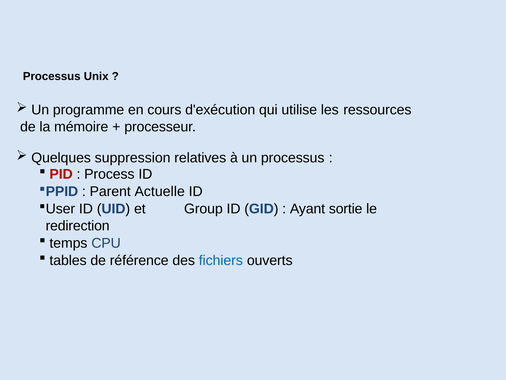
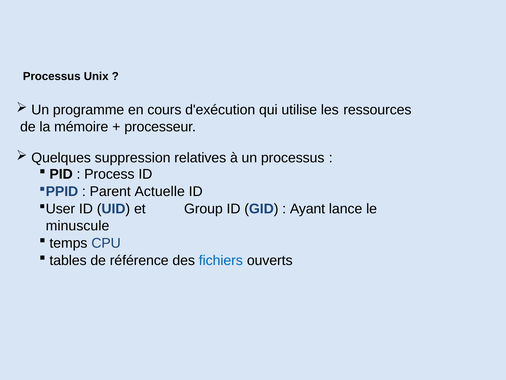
PID colour: red -> black (61, 174)
sortie: sortie -> lance (346, 209)
redirection: redirection -> minuscule (78, 225)
